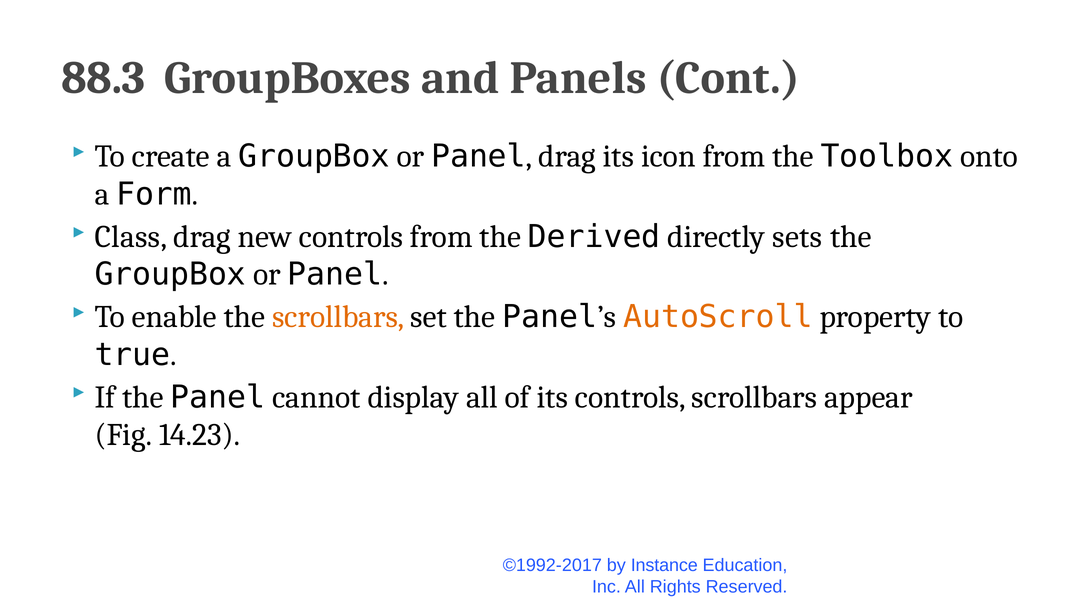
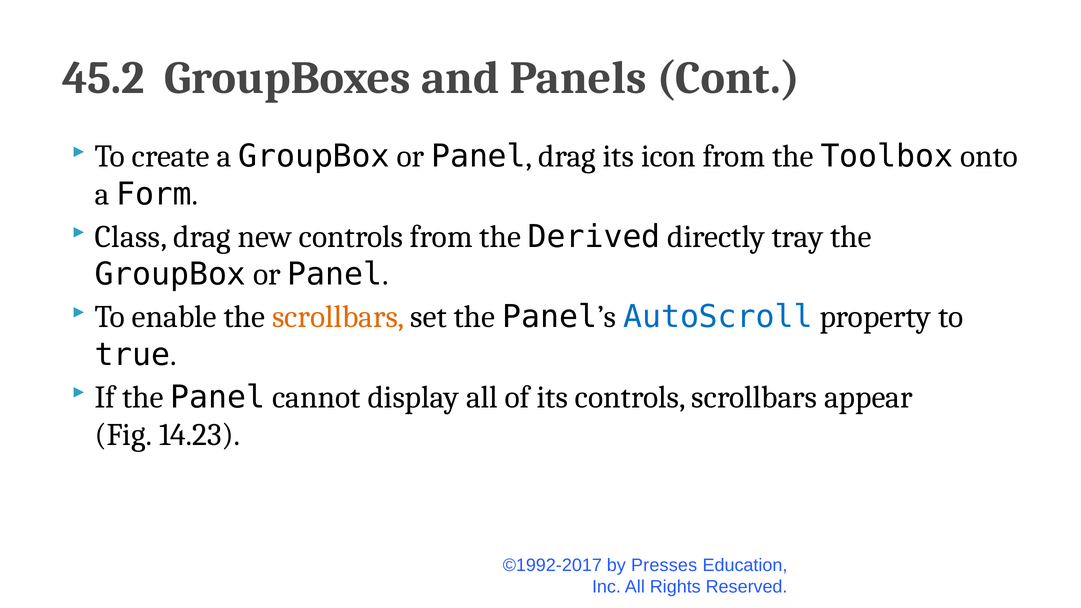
88.3: 88.3 -> 45.2 (103, 78)
sets: sets -> tray (798, 237)
AutoScroll colour: orange -> blue (718, 317)
Instance: Instance -> Presses (664, 565)
